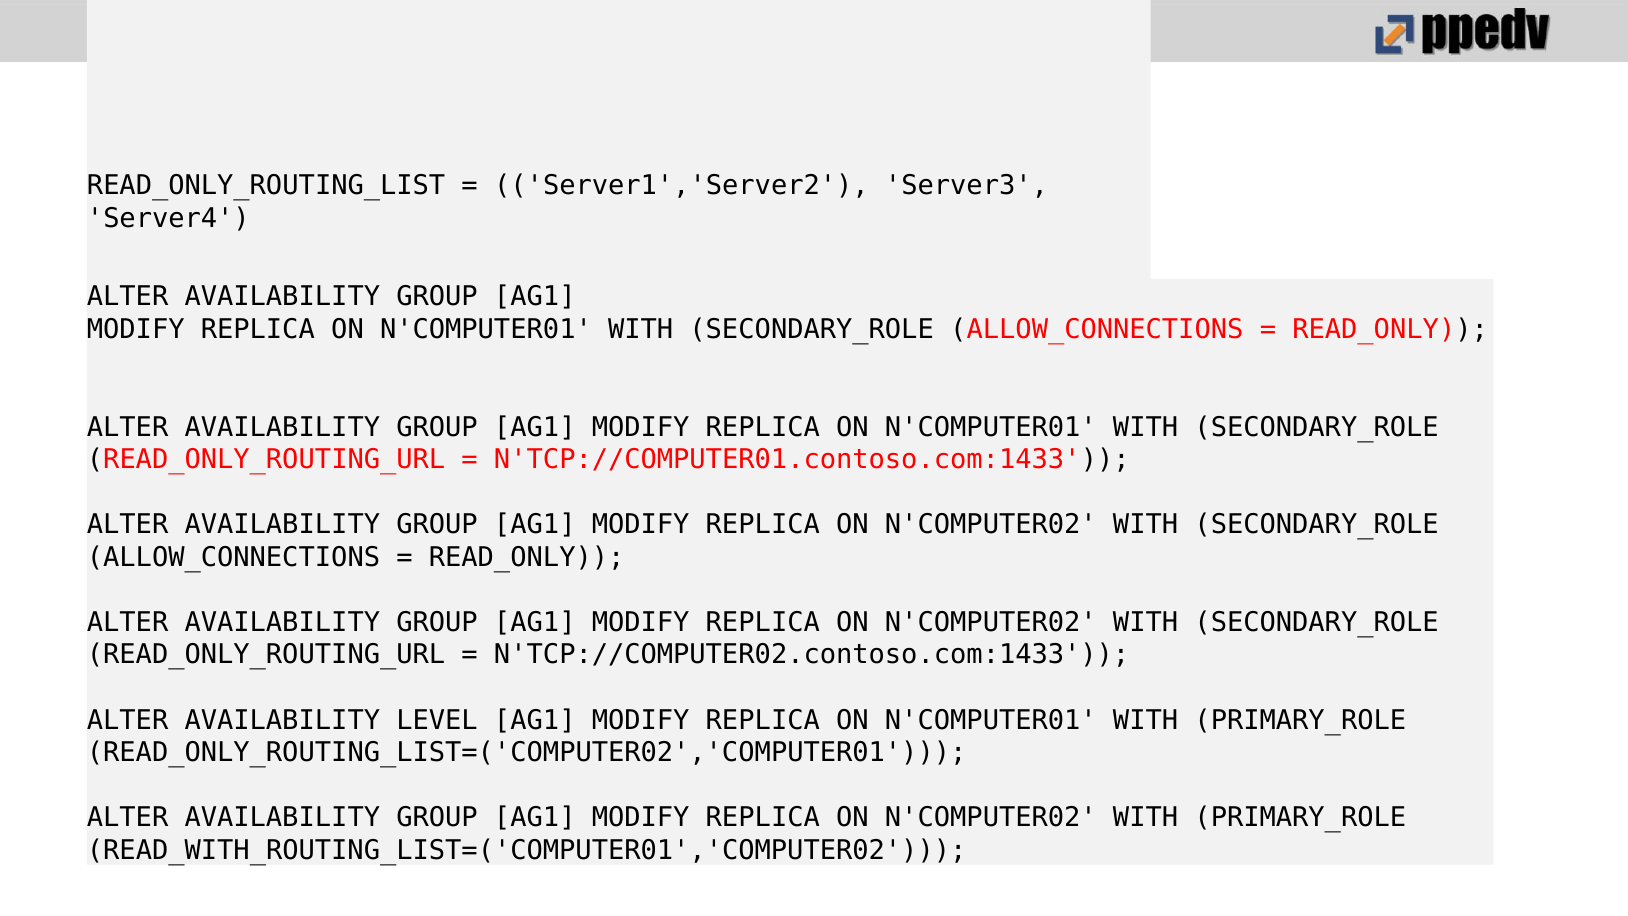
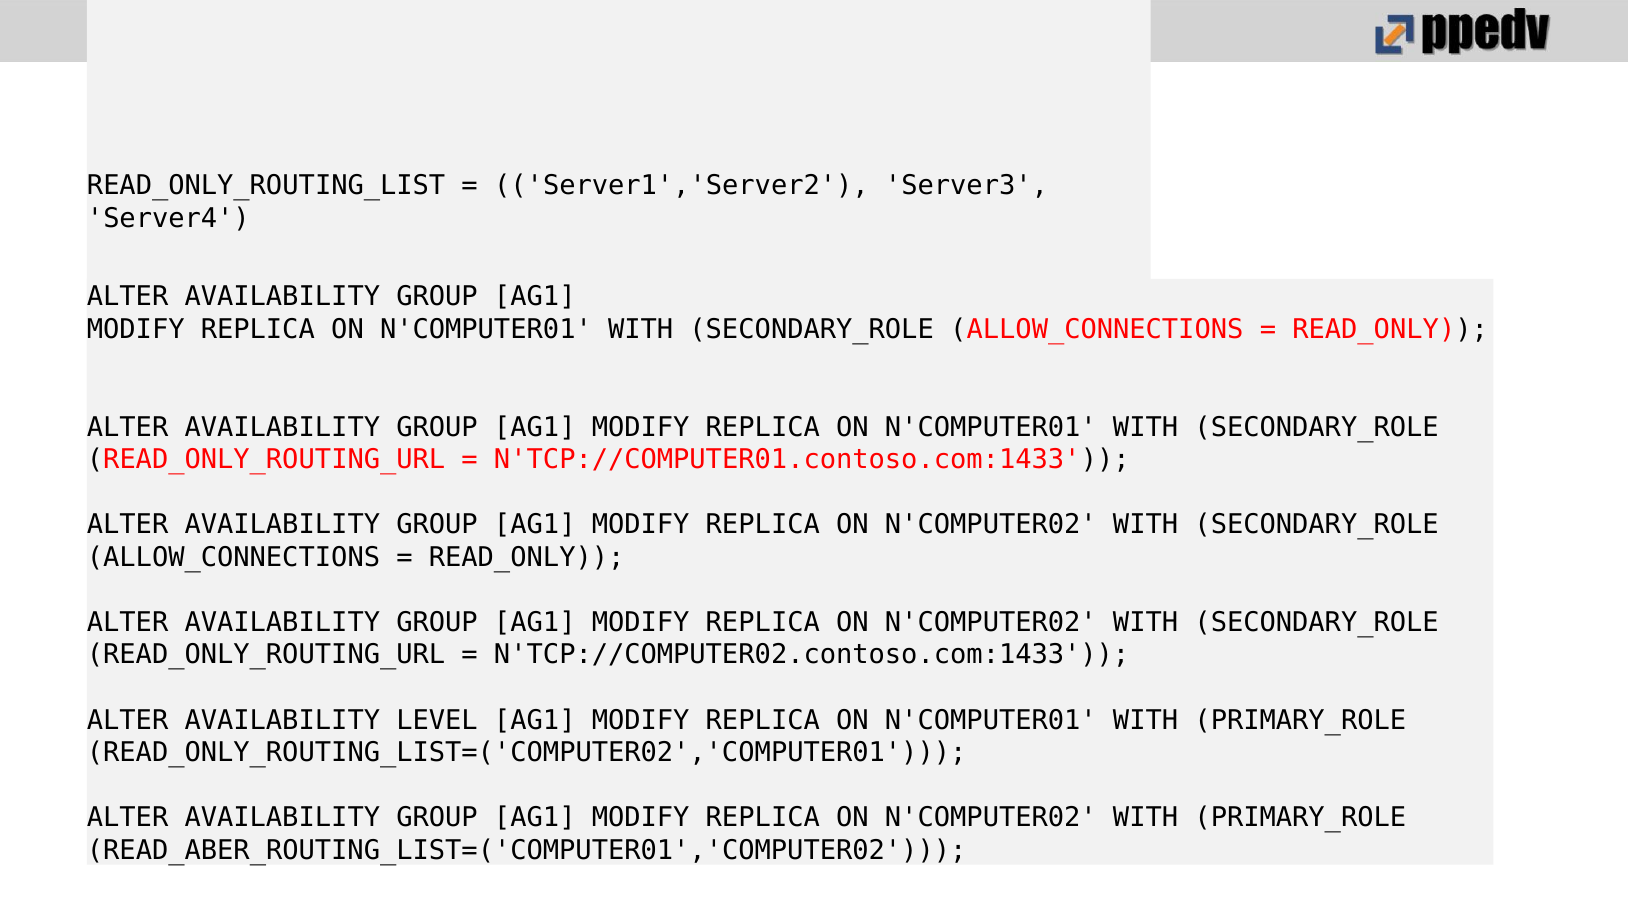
READ_WITH_ROUTING_LIST=('COMPUTER01','COMPUTER02: READ_WITH_ROUTING_LIST=('COMPUTER01','COMPUTER02 -> READ_ABER_ROUTING_LIST=('COMPUTER01','COMPUTER02 (527, 850)
